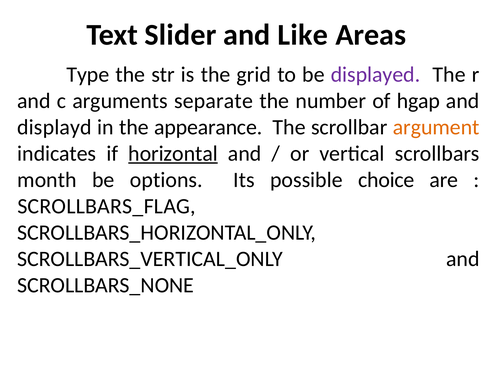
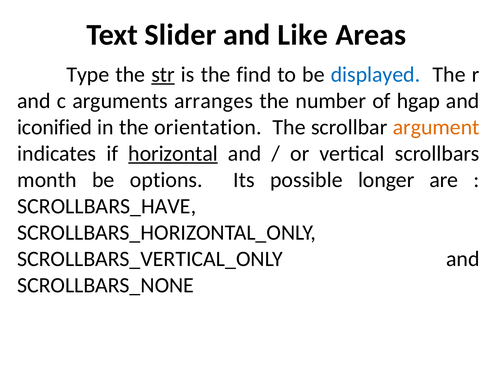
str underline: none -> present (163, 75)
grid: grid -> find (254, 75)
displayed colour: purple -> blue (376, 75)
separate: separate -> arranges (214, 101)
displayd: displayd -> iconified (55, 127)
appearance: appearance -> orientation (208, 127)
choice: choice -> longer (386, 180)
SCROLLBARS_FLAG: SCROLLBARS_FLAG -> SCROLLBARS_HAVE (107, 206)
